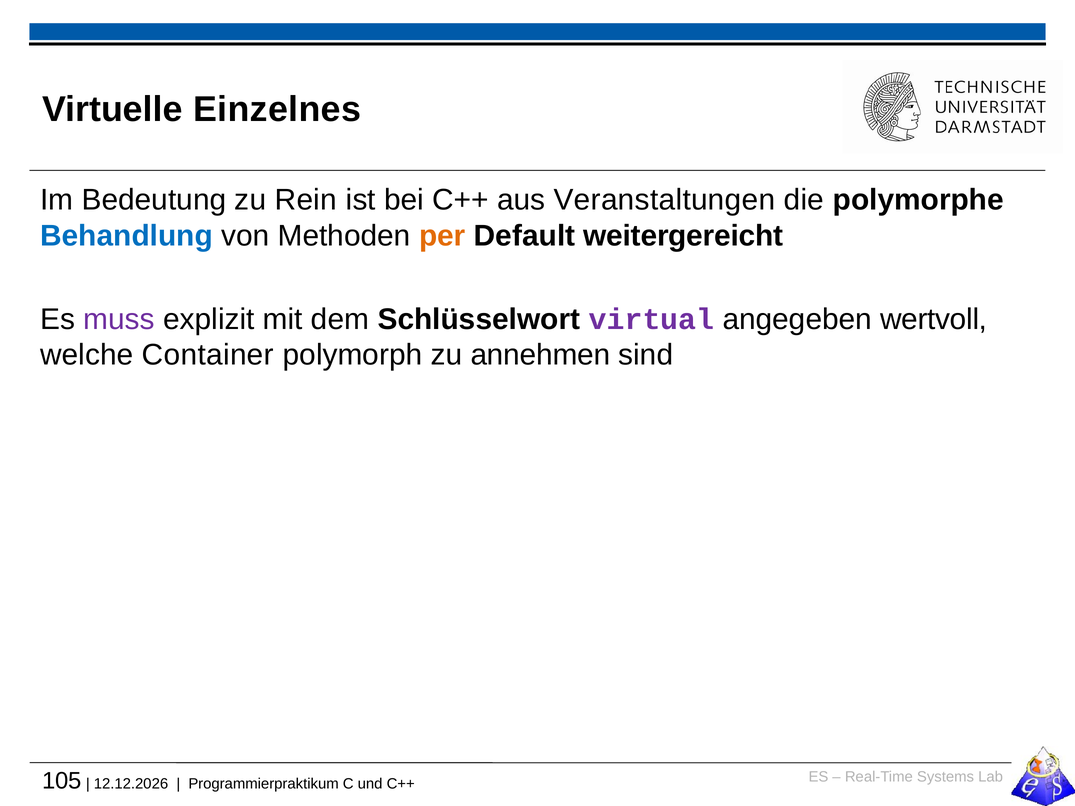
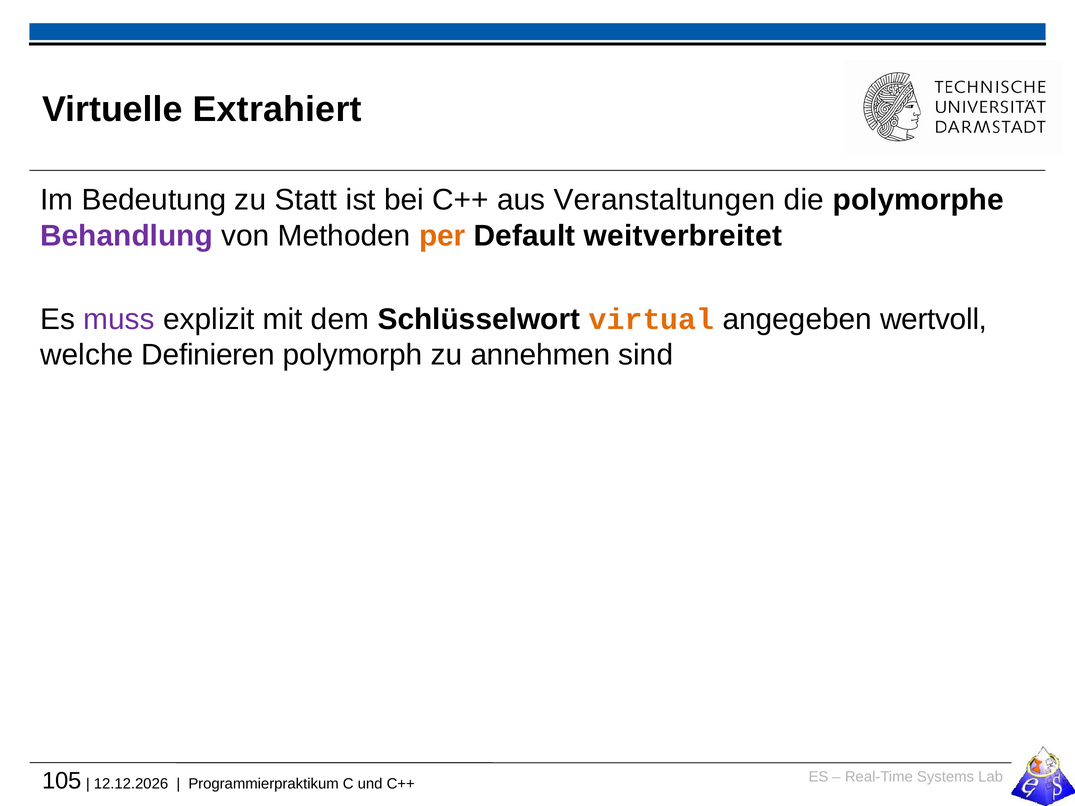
Einzelnes: Einzelnes -> Extrahiert (277, 109)
Rein: Rein -> Statt (306, 200)
Behandlung colour: blue -> purple (126, 236)
weitergereicht: weitergereicht -> weitverbreitet (683, 236)
virtual colour: purple -> orange (651, 319)
Container: Container -> Definieren (208, 355)
